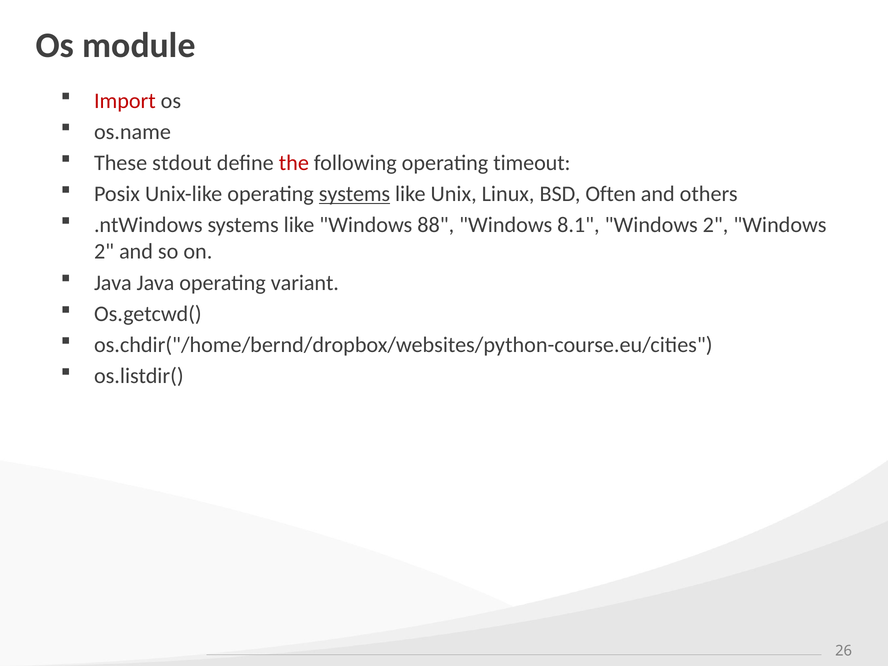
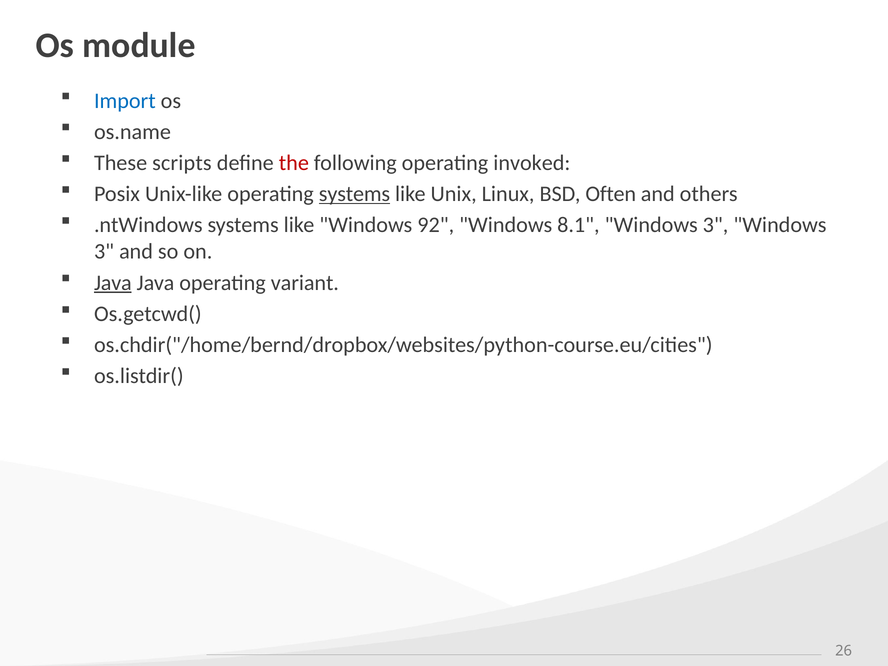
Import colour: red -> blue (125, 101)
stdout: stdout -> scripts (182, 163)
timeout: timeout -> invoked (532, 163)
88: 88 -> 92 (436, 225)
8.1 Windows 2: 2 -> 3 (715, 225)
2: 2 -> 3 (104, 252)
Java underline: none -> present (113, 283)
